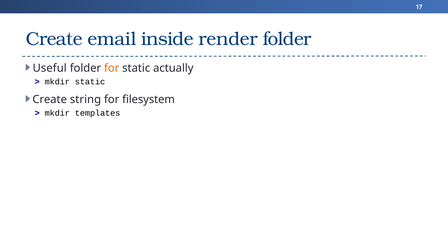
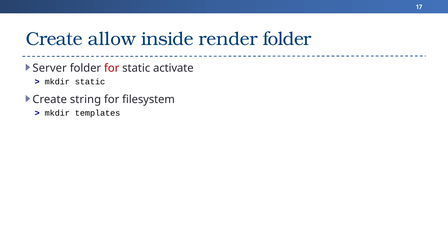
email: email -> allow (112, 39)
Useful: Useful -> Server (50, 68)
for colour: orange -> red (112, 68)
actually: actually -> activate (173, 68)
